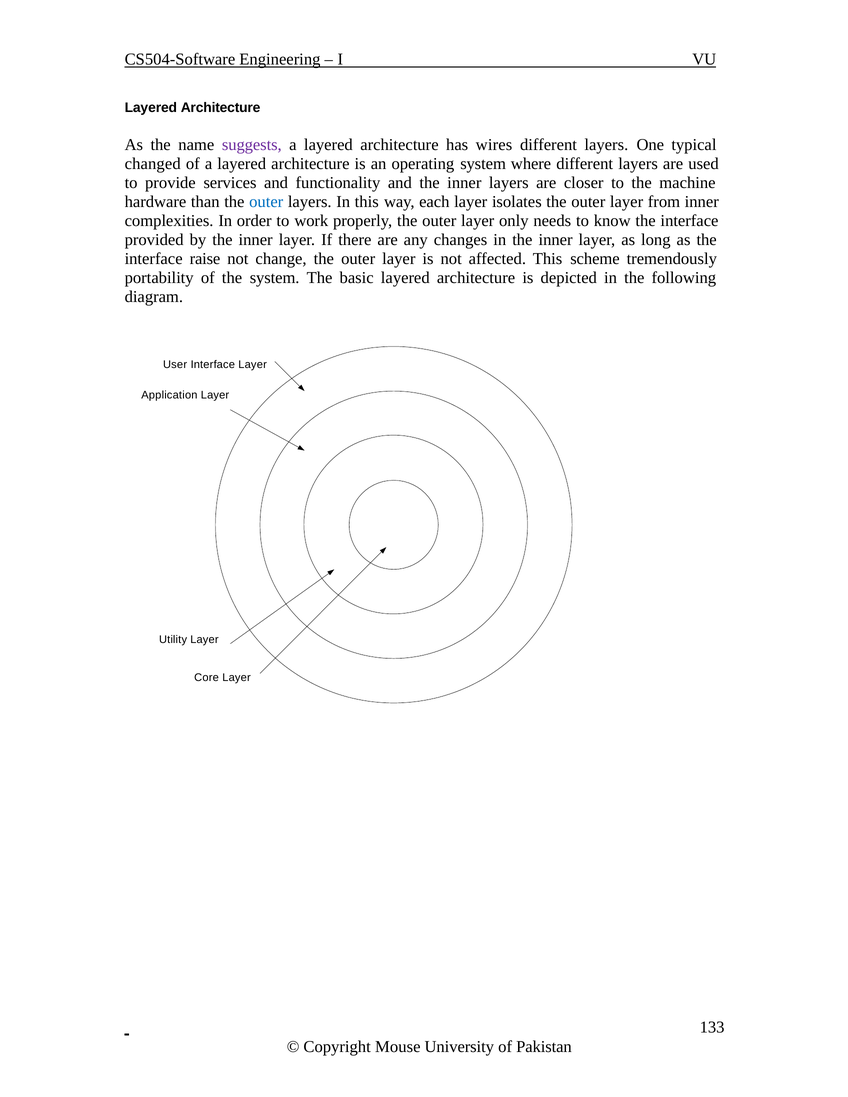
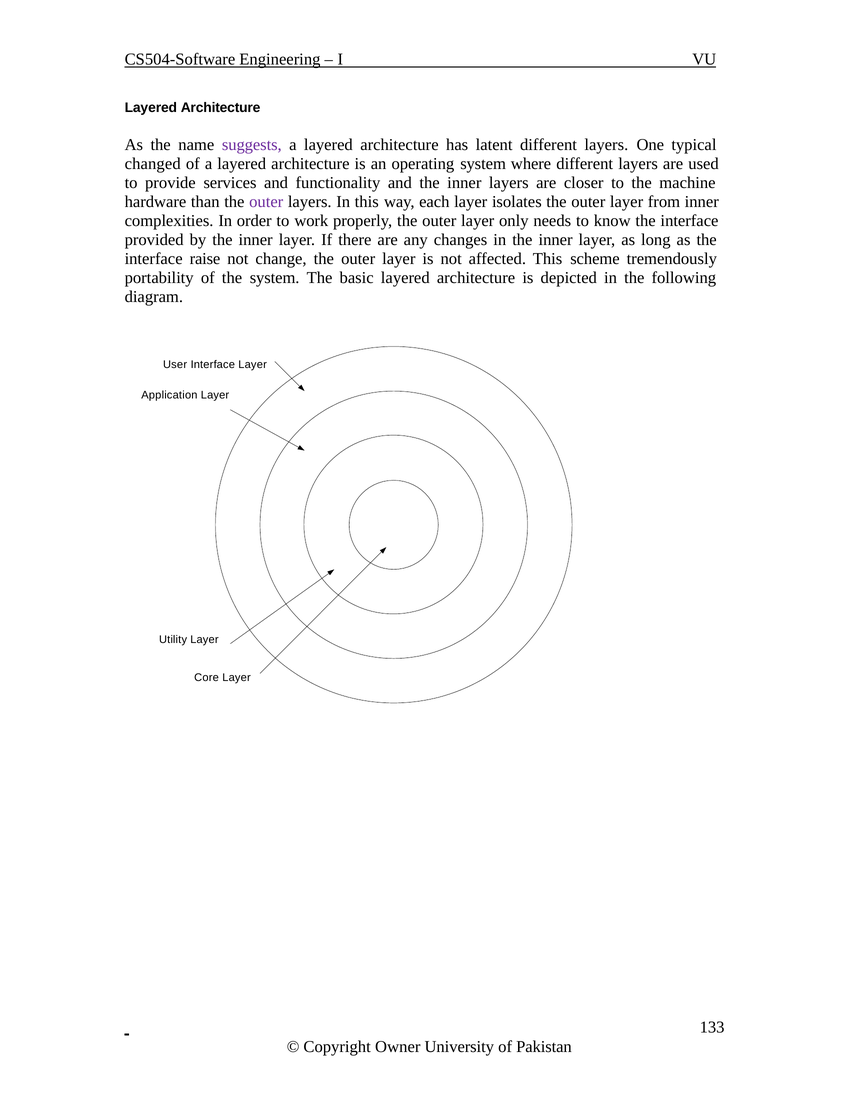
wires: wires -> latent (494, 145)
outer colour: blue -> purple (266, 202)
Mouse: Mouse -> Owner (398, 1047)
